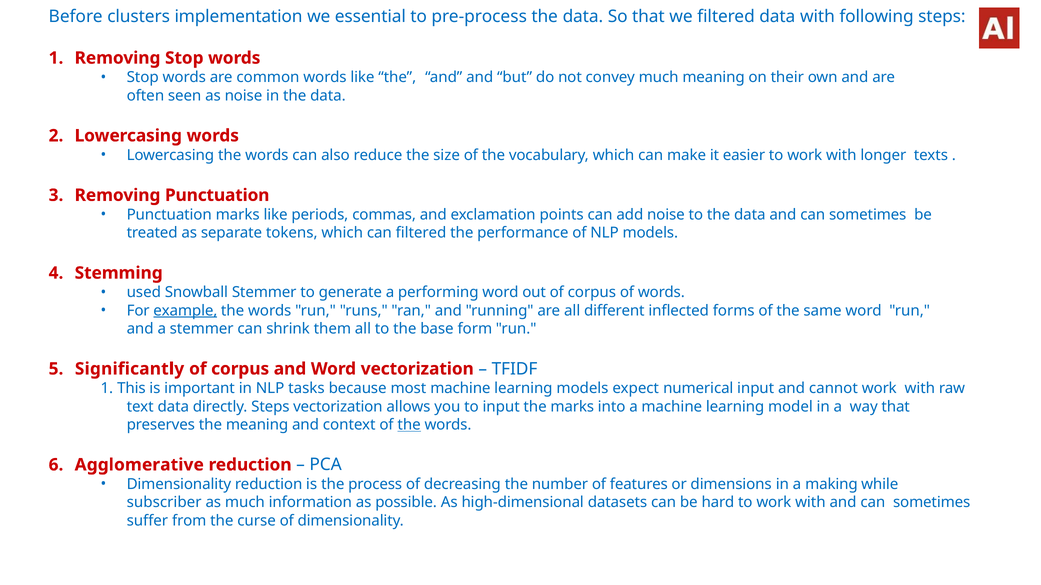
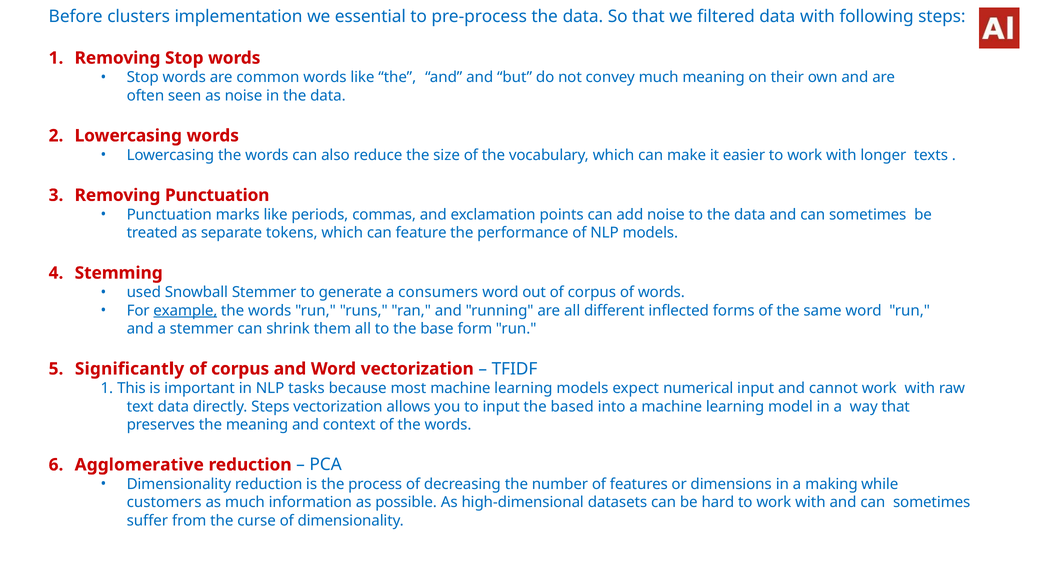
can filtered: filtered -> feature (421, 233)
performing: performing -> consumers (438, 293)
the marks: marks -> based (572, 407)
the underline: present -> none (409, 425)
subscriber: subscriber -> customers (164, 503)
